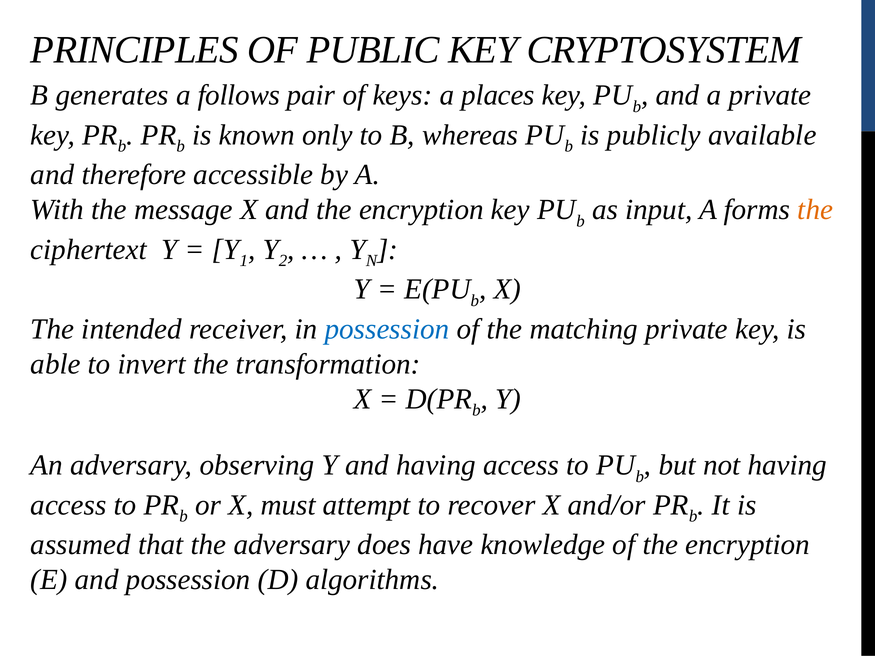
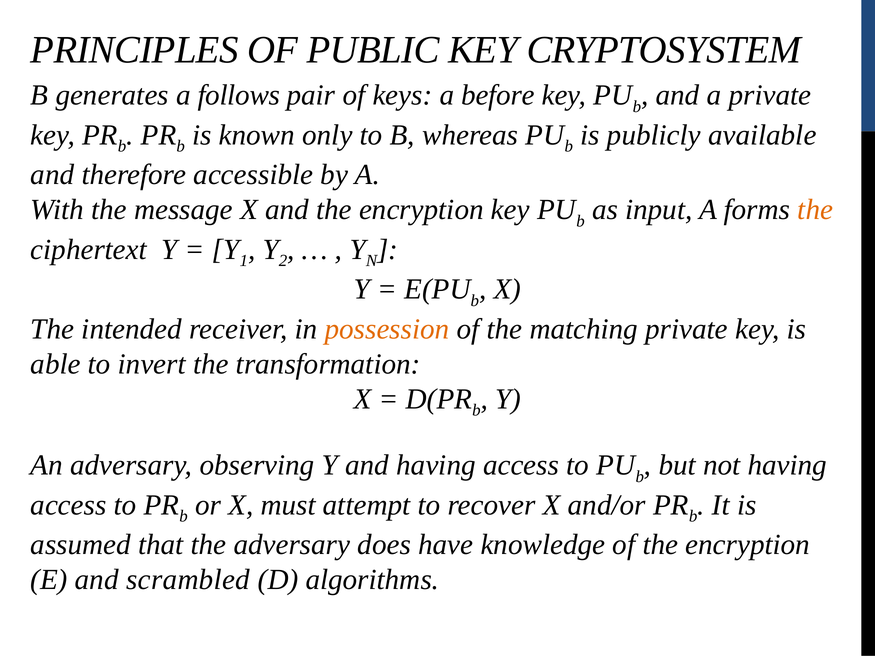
places: places -> before (498, 95)
possession colour: blue -> orange (387, 329)
and possession: possession -> scrambled (188, 580)
